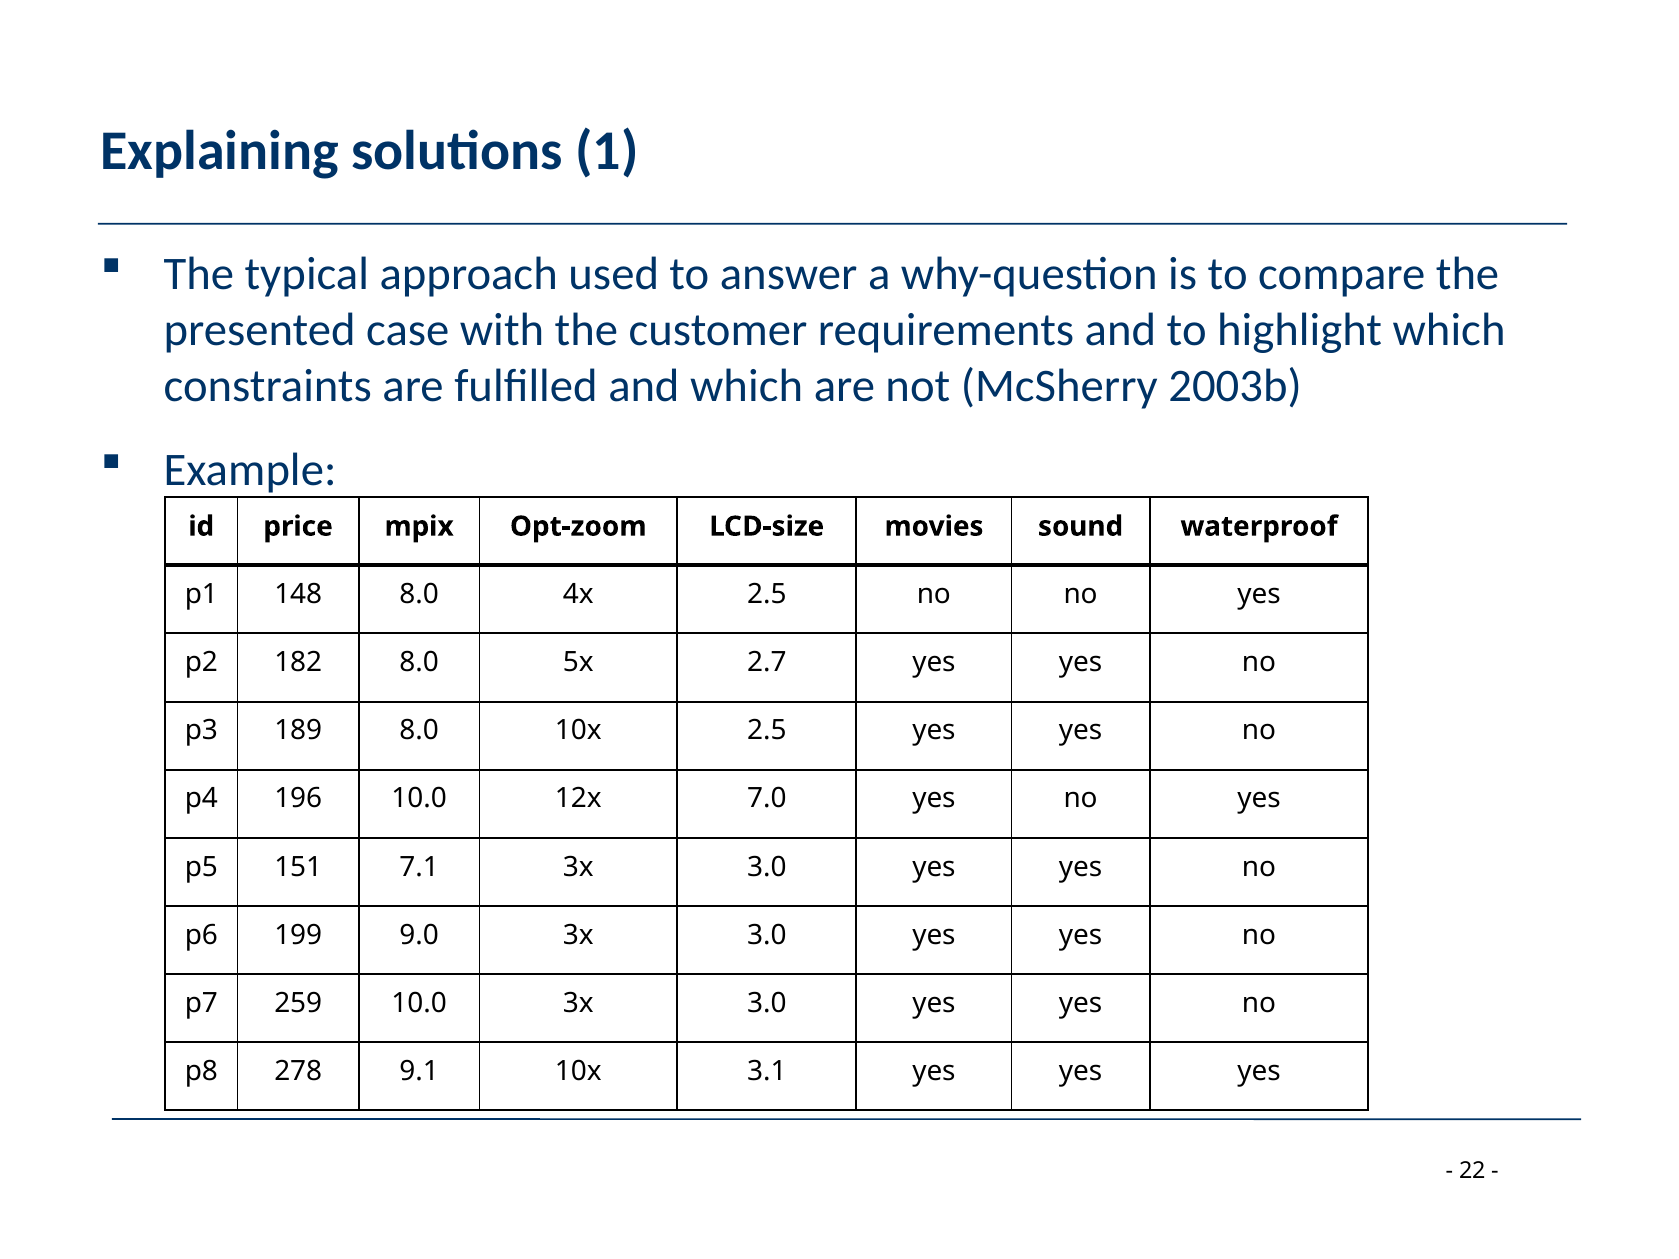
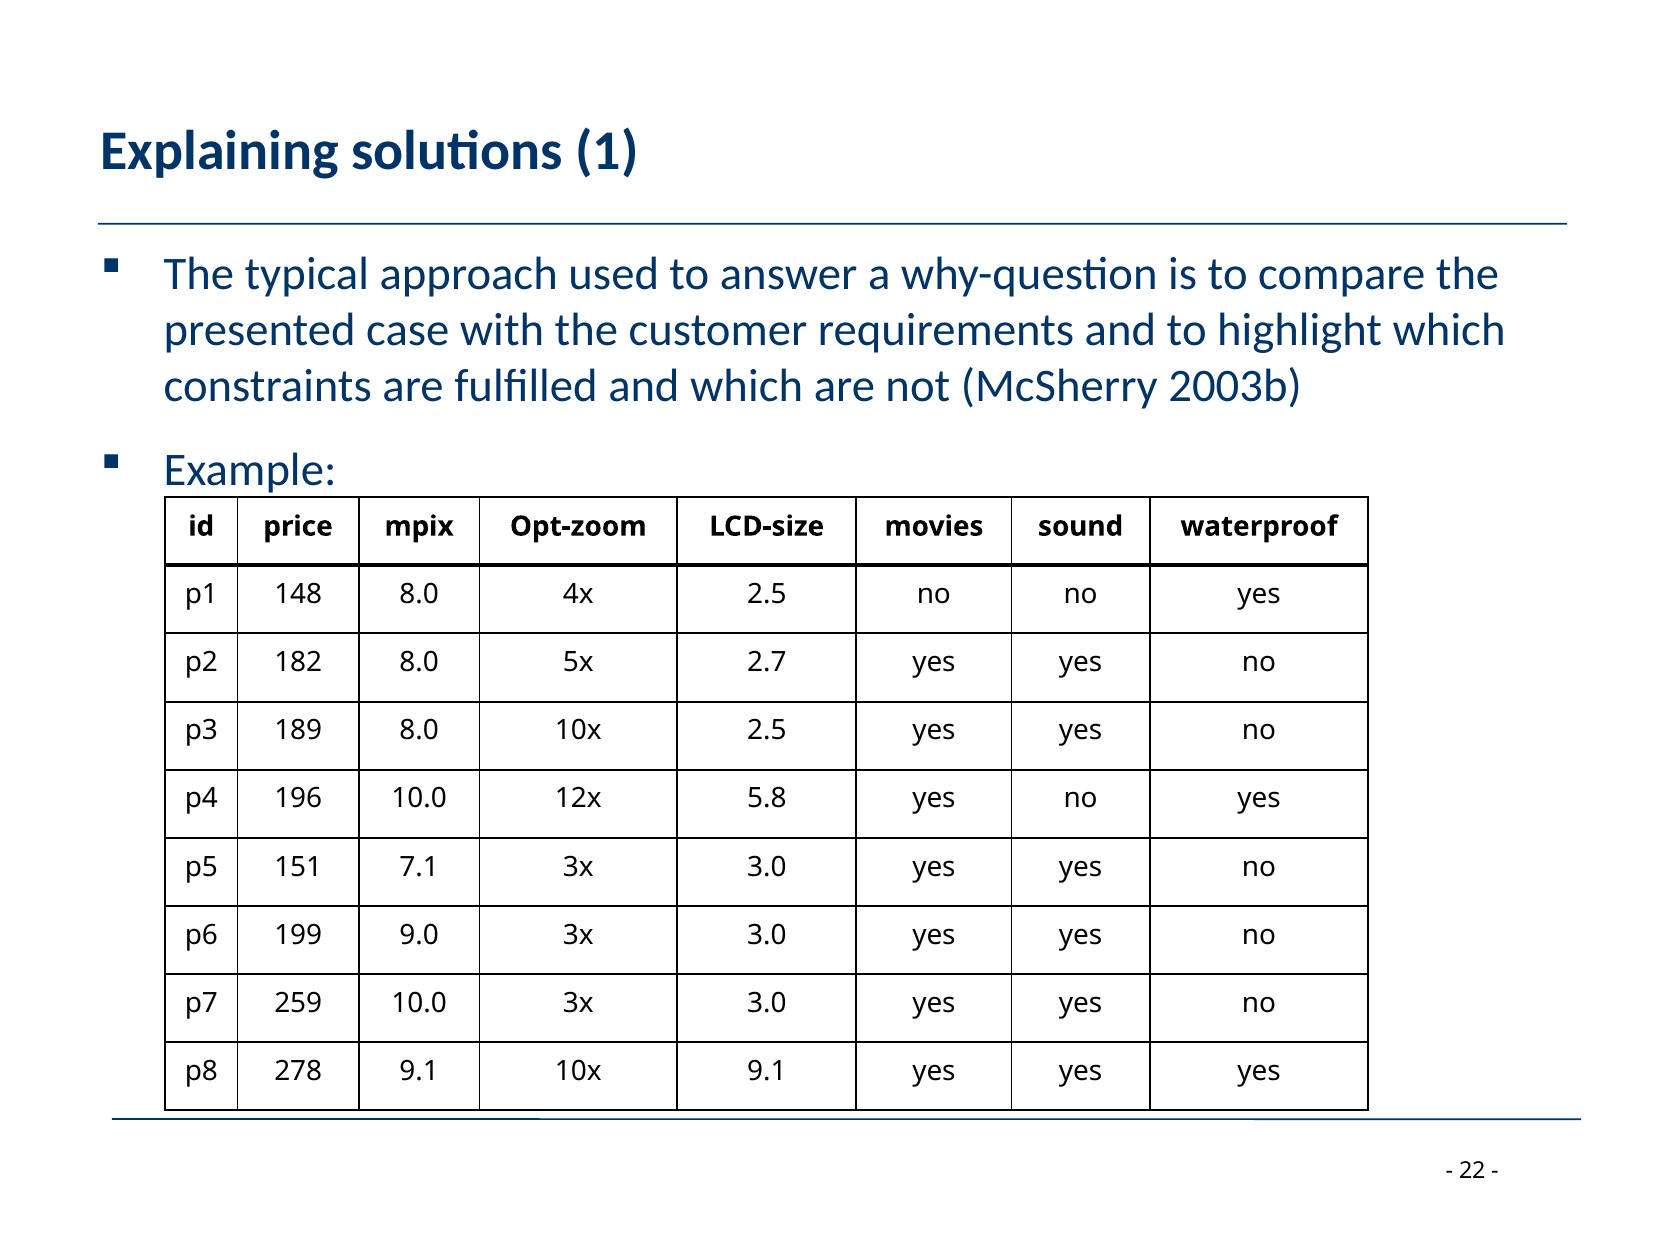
7.0: 7.0 -> 5.8 (767, 799)
10x 3.1: 3.1 -> 9.1 (767, 1071)
